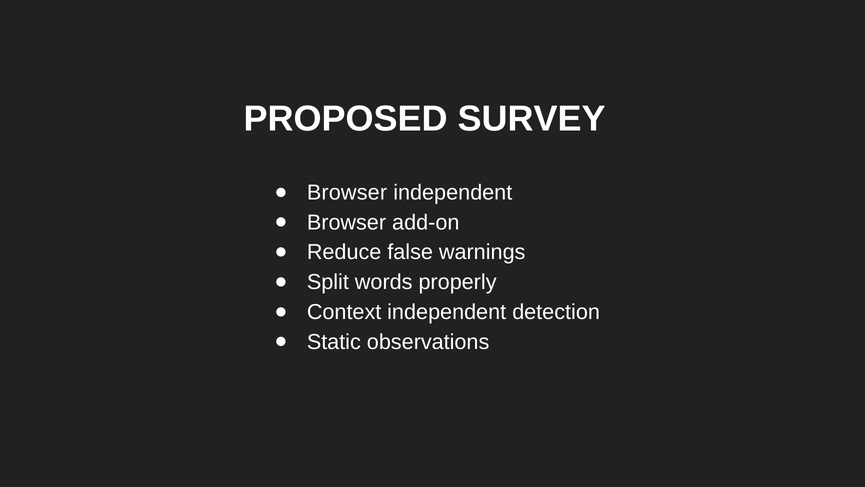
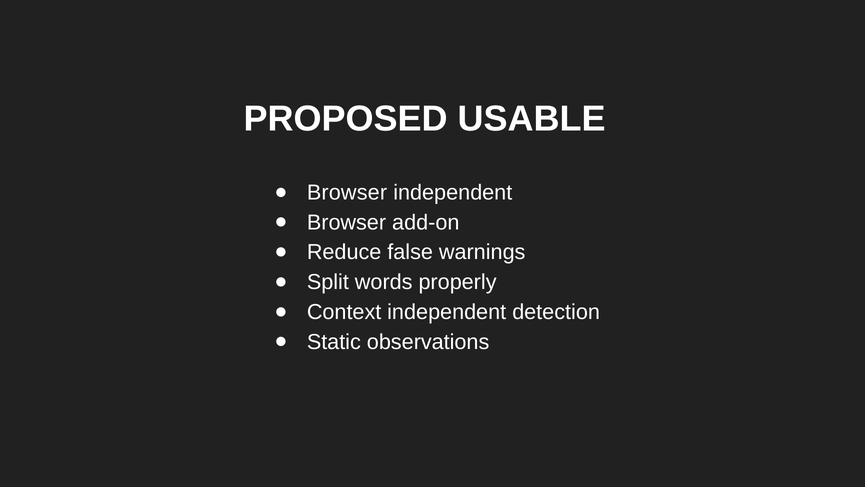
SURVEY: SURVEY -> USABLE (532, 119)
